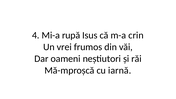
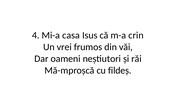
rupă: rupă -> casa (71, 35)
iarnă: iarnă -> fildeș (120, 70)
